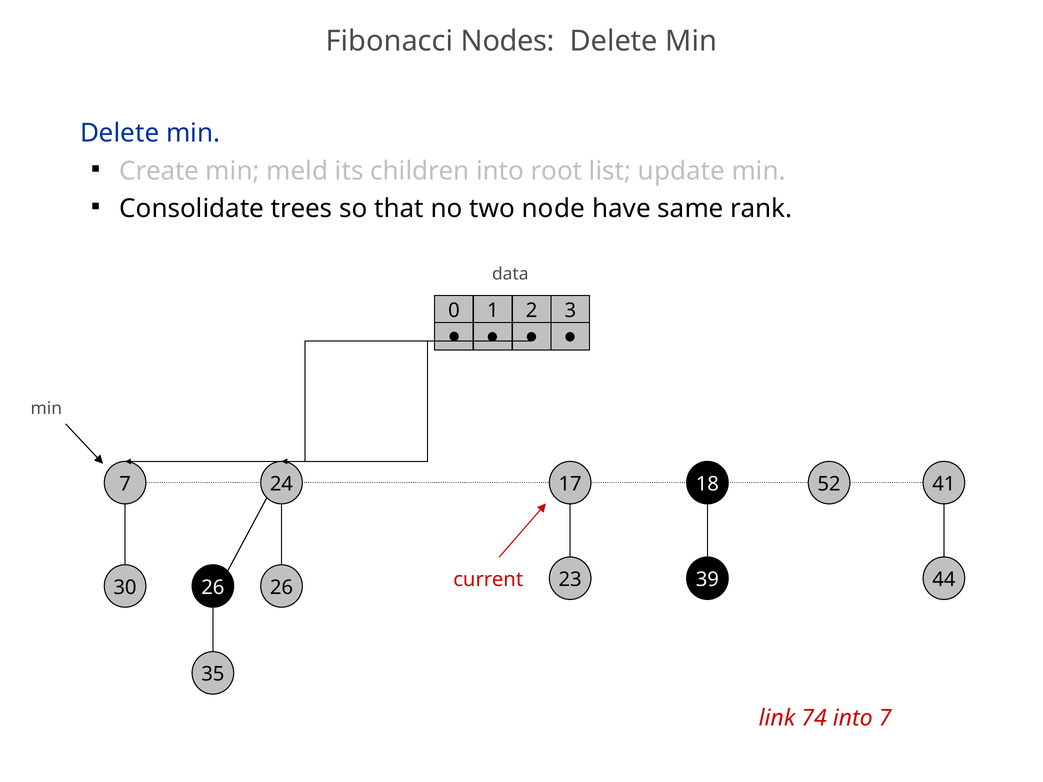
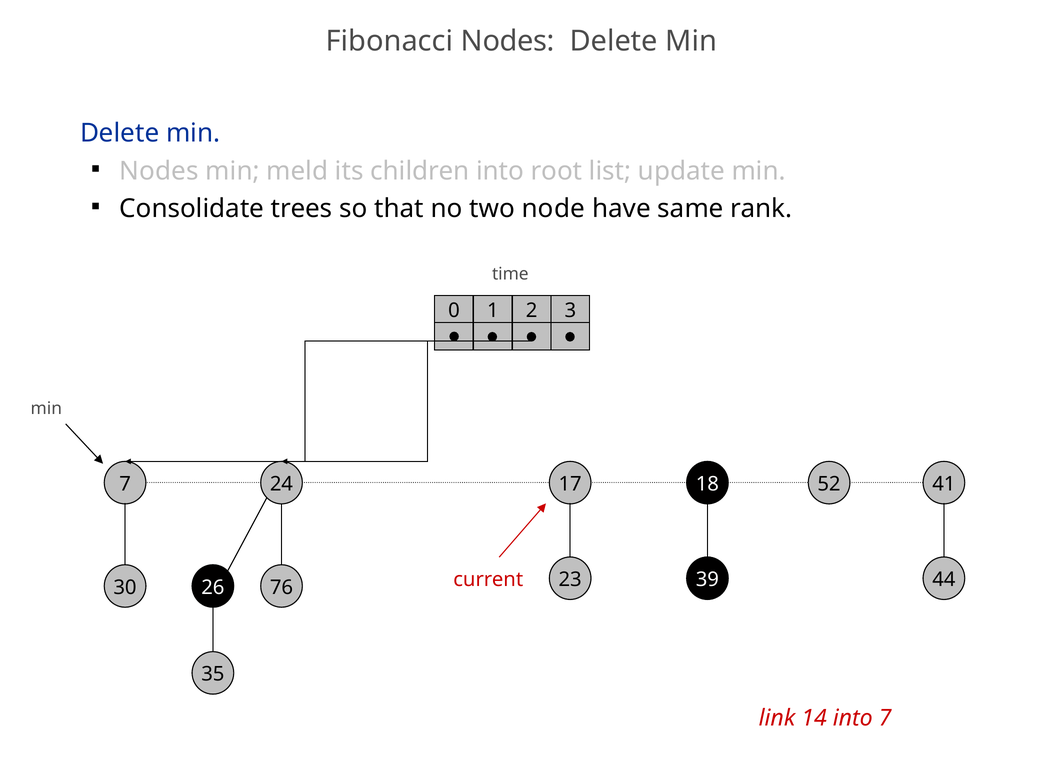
Create: Create -> Nodes (159, 171)
data: data -> time (510, 274)
26 26: 26 -> 76 (281, 588)
74: 74 -> 14 (814, 719)
